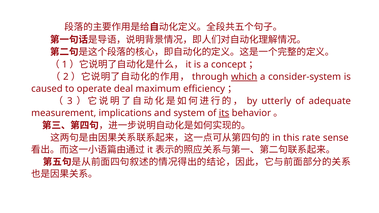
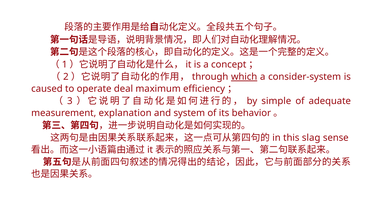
utterly: utterly -> simple (276, 101)
implications: implications -> explanation (125, 113)
its underline: present -> none (224, 113)
rate: rate -> slag (311, 138)
